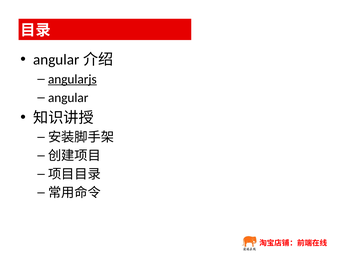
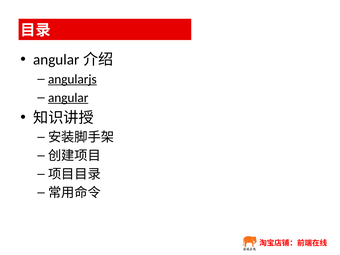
angular underline: none -> present (68, 98)
